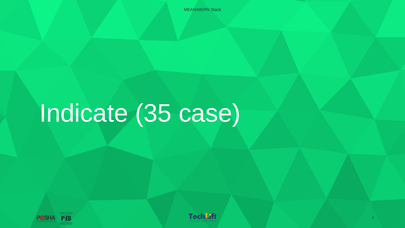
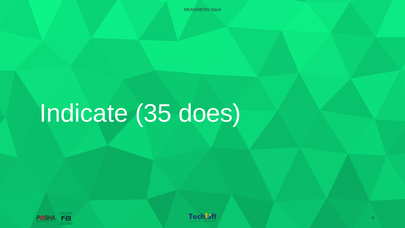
case: case -> does (210, 113)
